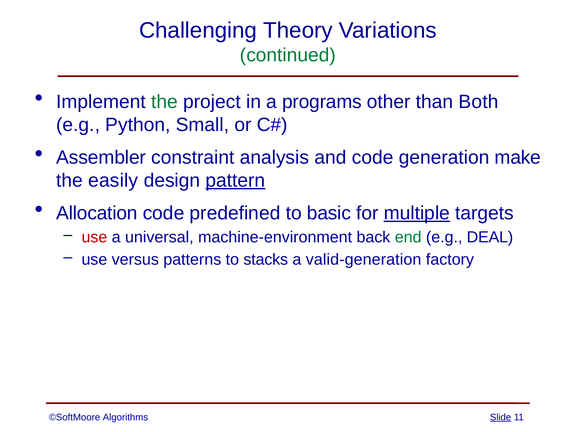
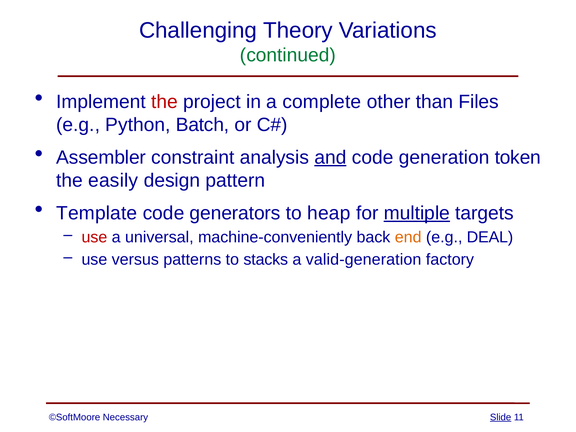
the colour: green -> red (165, 102)
programs: programs -> complete (322, 102)
Both: Both -> Files (479, 102)
Small: Small -> Batch (202, 125)
and underline: none -> present (330, 157)
make: make -> token (518, 157)
pattern underline: present -> none (235, 180)
Allocation: Allocation -> Template (97, 213)
predefined: predefined -> generators (235, 213)
basic: basic -> heap (329, 213)
machine-environment: machine-environment -> machine-conveniently (275, 237)
end colour: green -> orange (408, 237)
Algorithms: Algorithms -> Necessary (125, 417)
